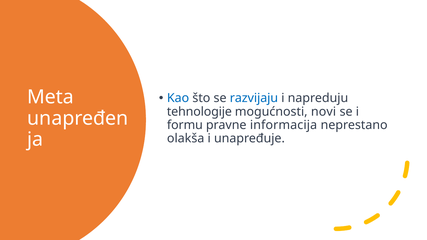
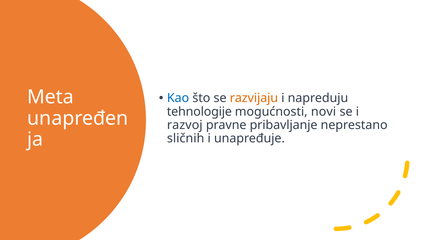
razvijaju colour: blue -> orange (254, 98)
formu: formu -> razvoj (185, 125)
informacija: informacija -> pribavljanje (284, 125)
olakša: olakša -> sličnih (186, 139)
